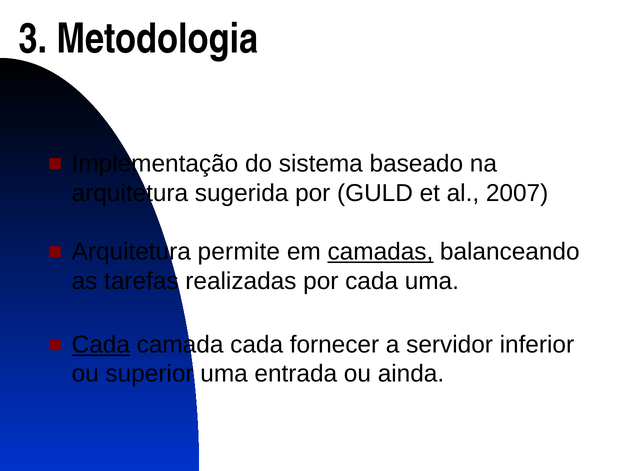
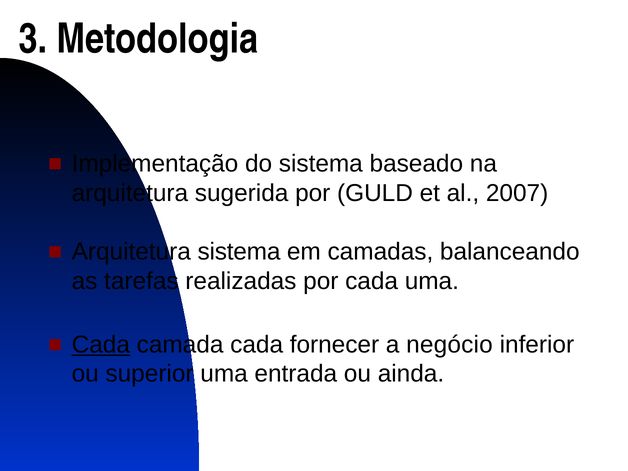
Arquitetura permite: permite -> sistema (239, 252)
camadas underline: present -> none (380, 252)
servidor: servidor -> negócio (449, 345)
